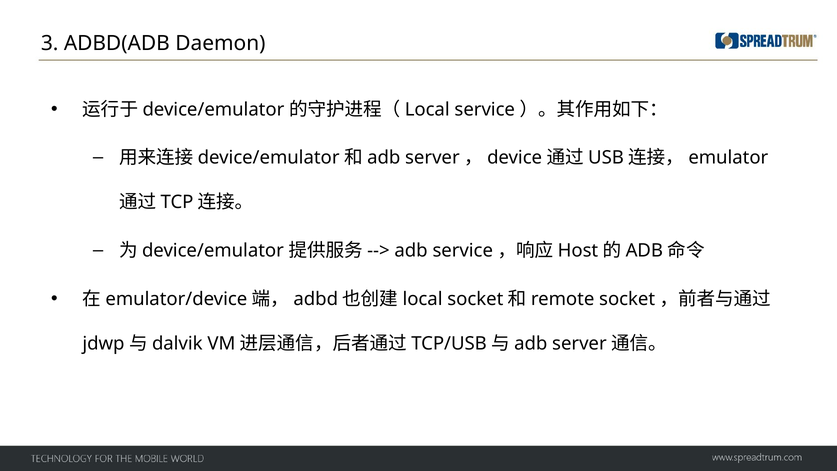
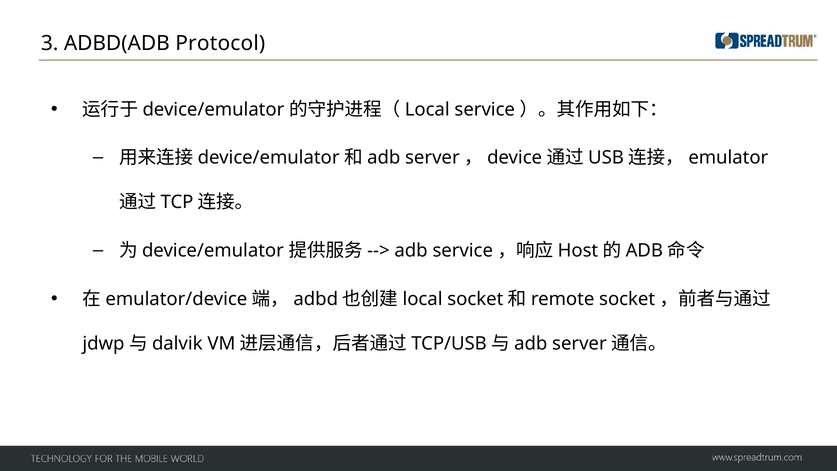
Daemon: Daemon -> Protocol (220, 44)
